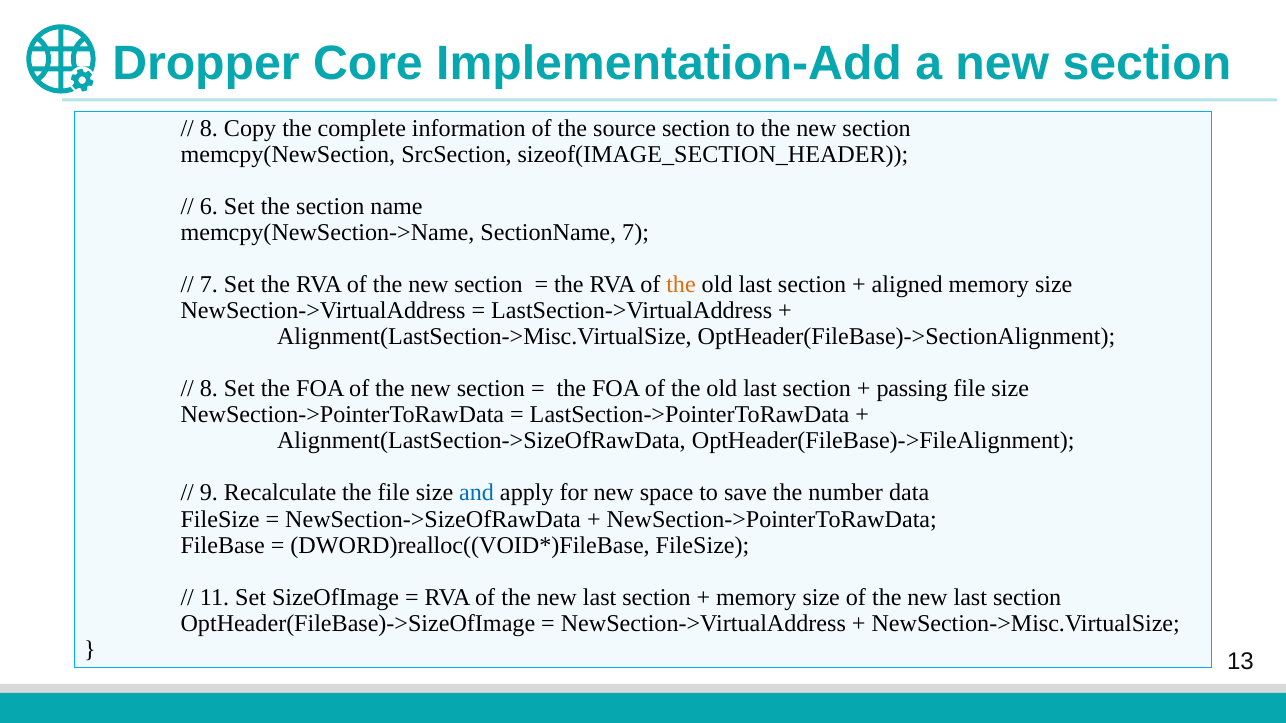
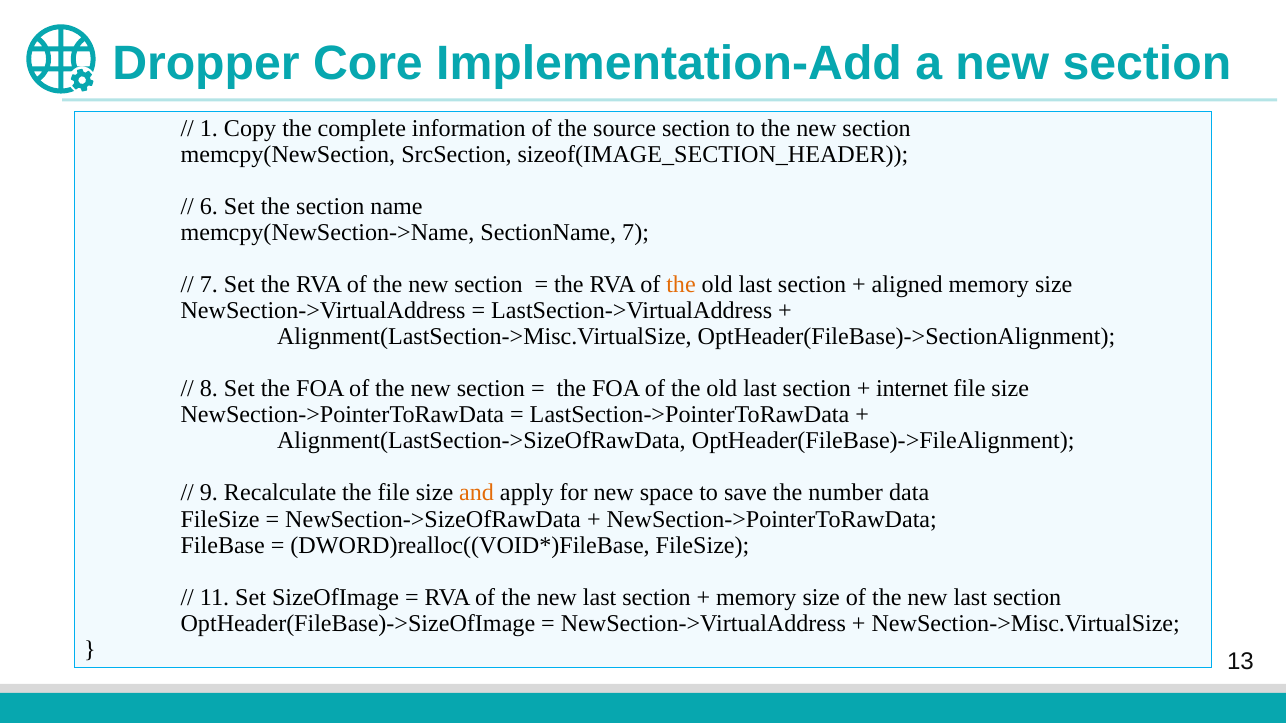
8: 8 -> 1 (209, 129)
passing: passing -> internet (912, 389)
and colour: blue -> orange (477, 493)
